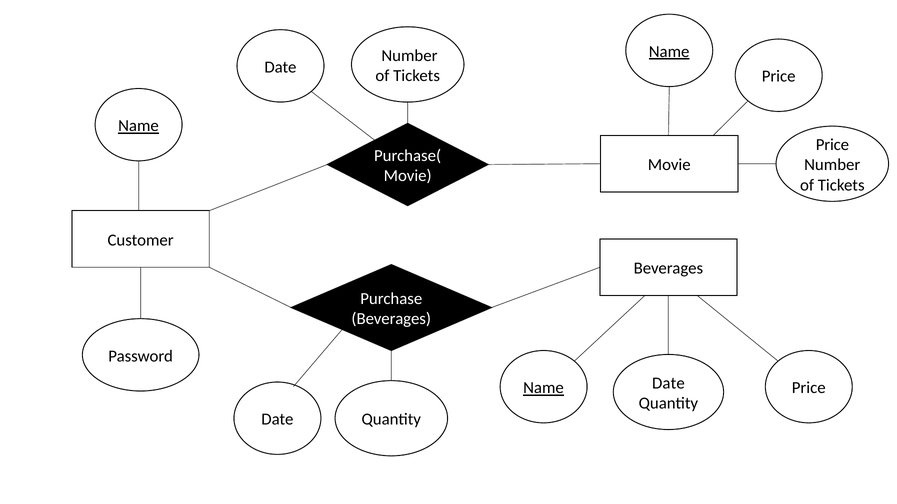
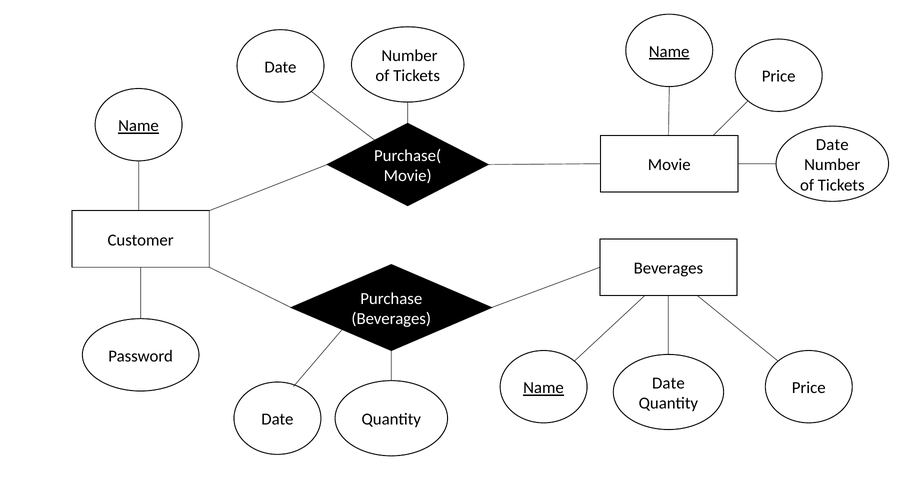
Price: Price -> Date (832, 145)
